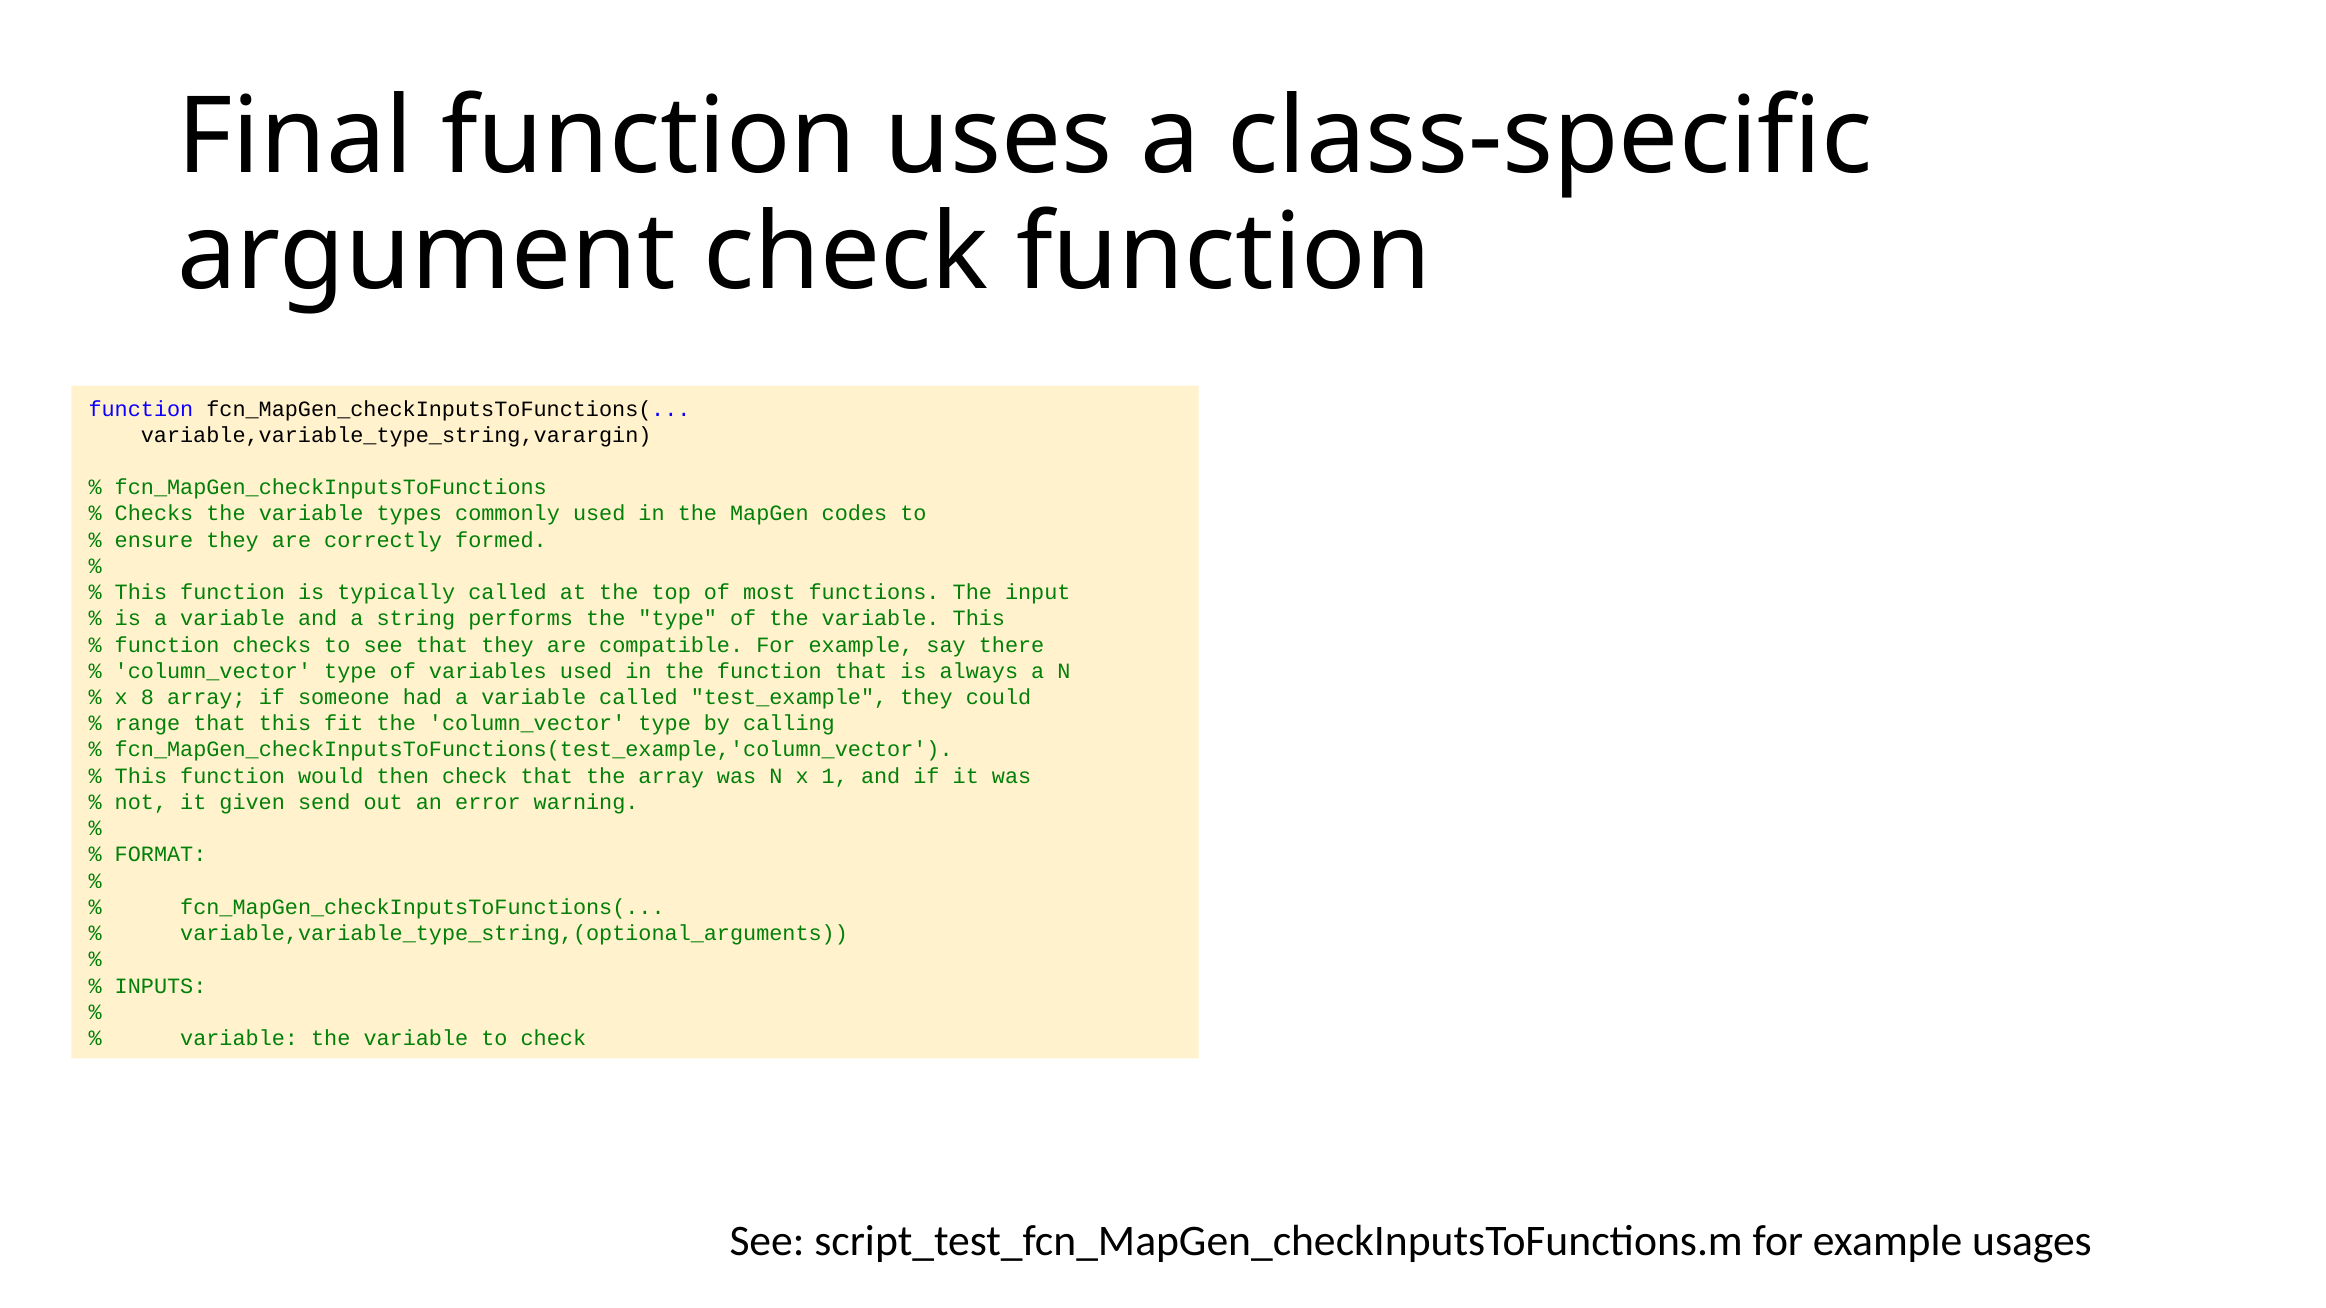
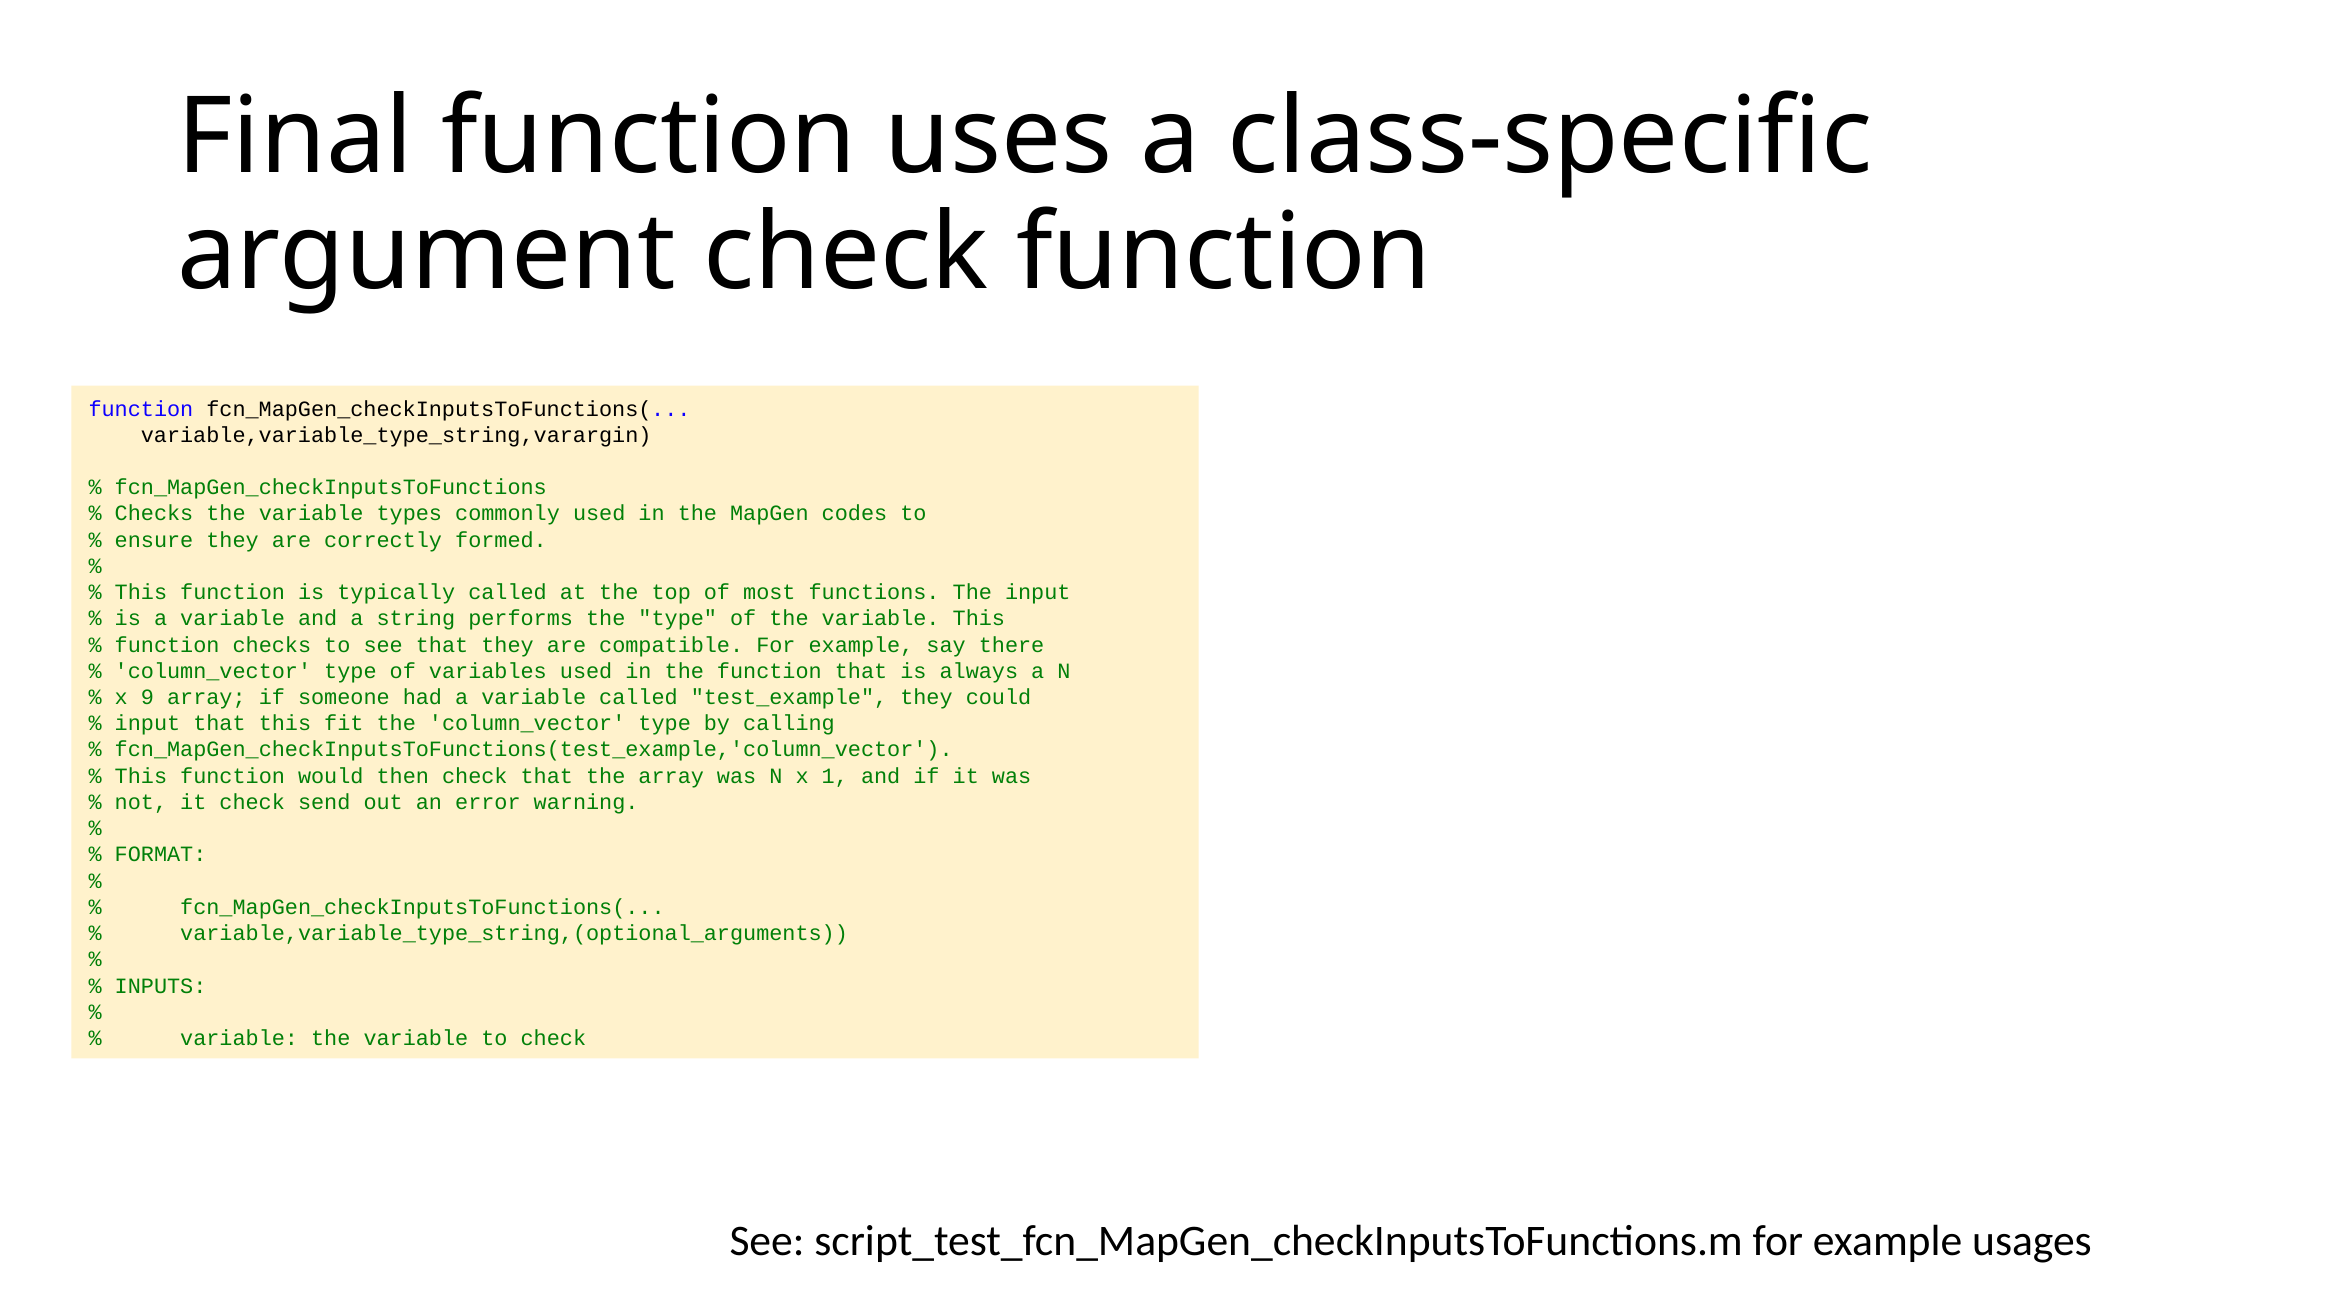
8: 8 -> 9 (147, 698)
range: range -> input (147, 724)
it given: given -> check (252, 802)
